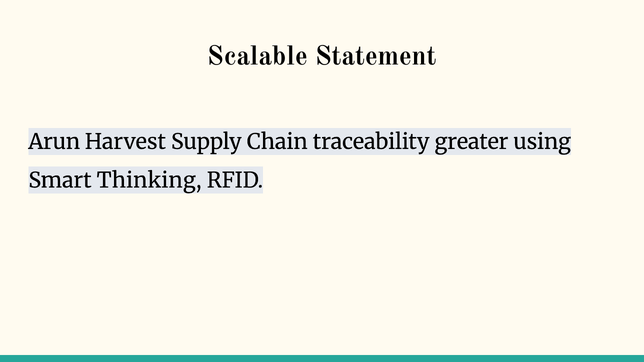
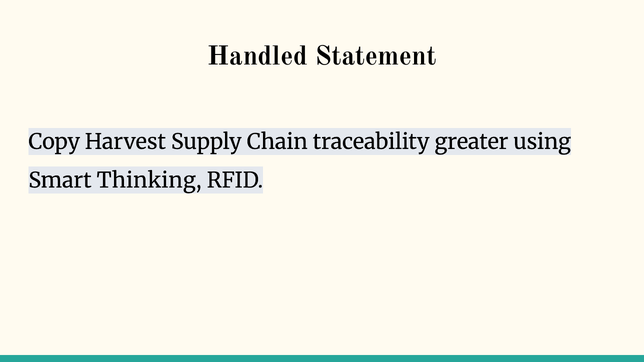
Scalable: Scalable -> Handled (258, 56)
Arun: Arun -> Copy (54, 142)
